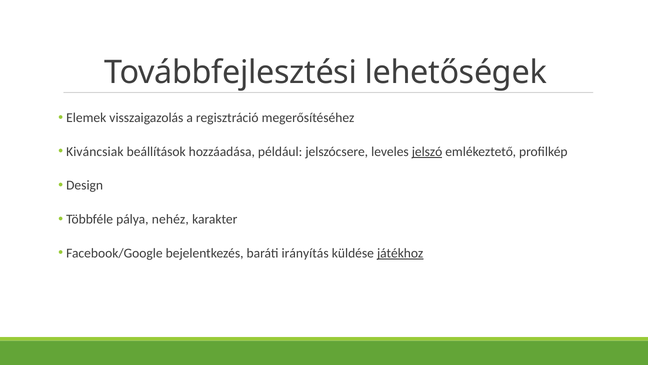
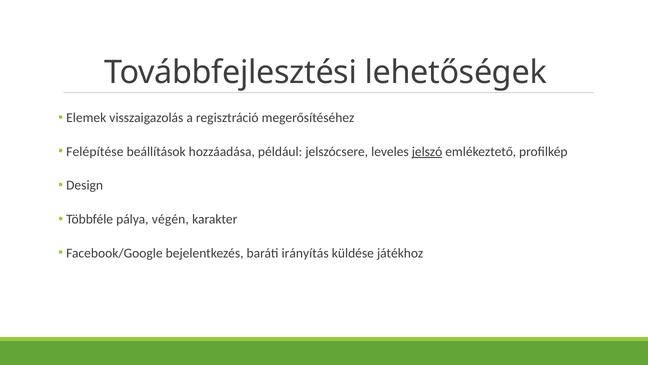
Kiváncsiak: Kiváncsiak -> Felépítése (95, 151)
nehéz: nehéz -> végén (170, 219)
játékhoz underline: present -> none (400, 253)
